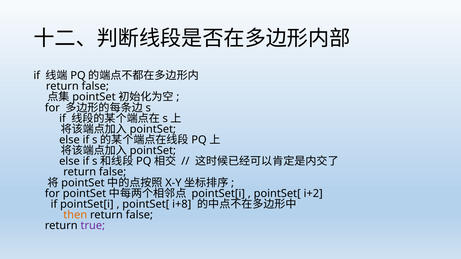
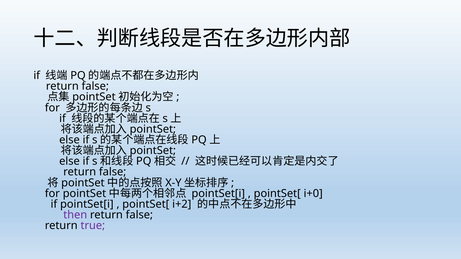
i+2: i+2 -> i+0 (313, 194)
i+8: i+8 -> i+2 (182, 204)
then colour: orange -> purple (75, 215)
